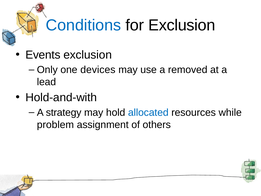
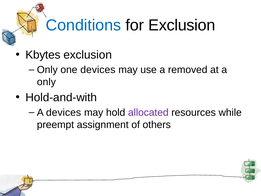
Events: Events -> Kbytes (43, 55)
lead: lead -> only (46, 82)
A strategy: strategy -> devices (64, 112)
allocated colour: blue -> purple (148, 112)
problem: problem -> preempt (55, 125)
